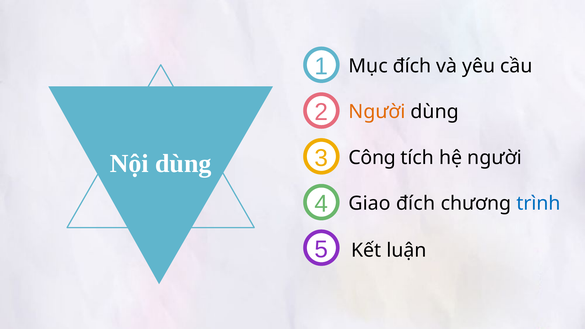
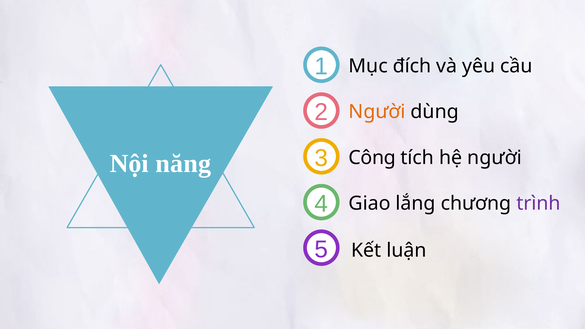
Nội dùng: dùng -> năng (183, 163)
Giao đích: đích -> lắng (416, 204)
trình colour: blue -> purple (538, 204)
